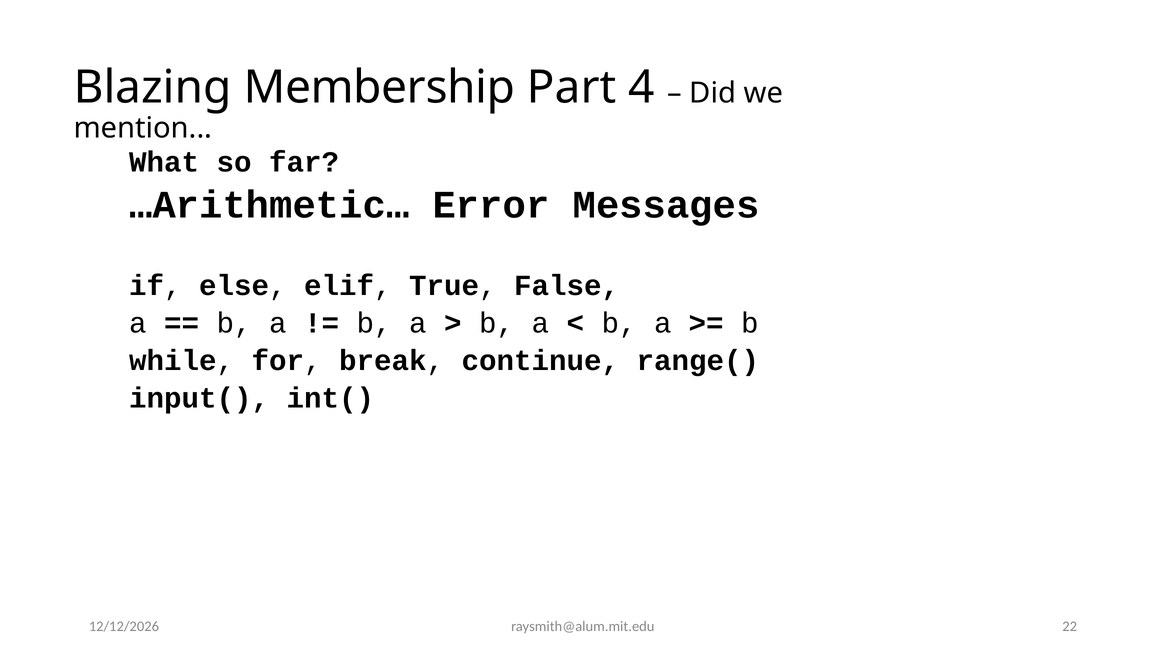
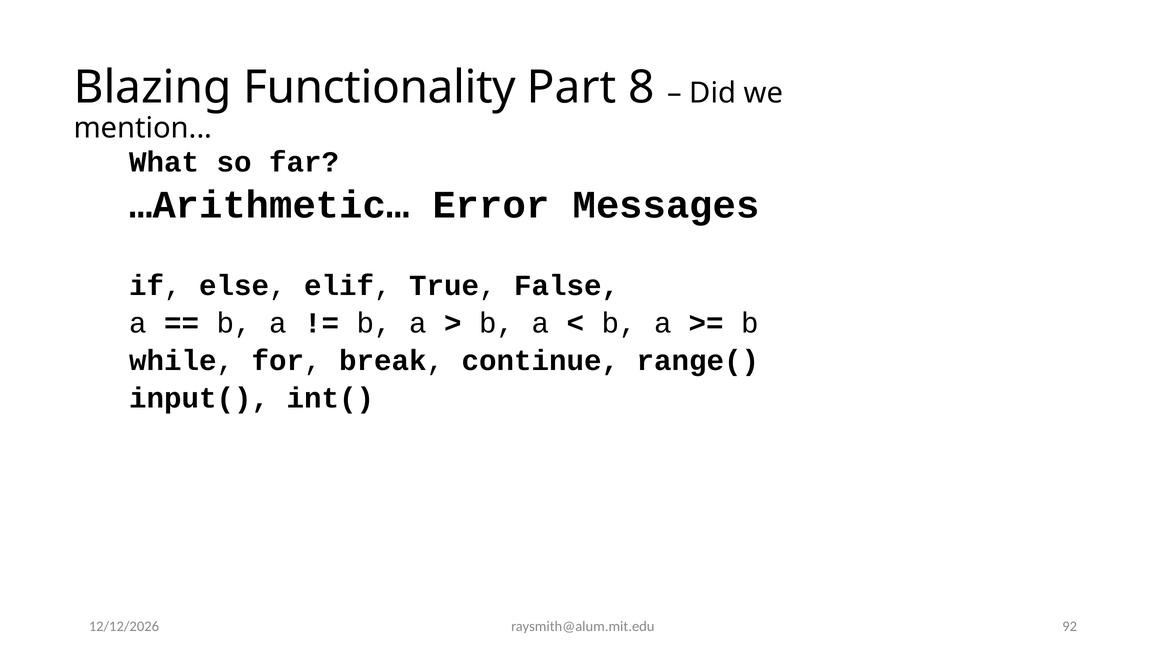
Membership: Membership -> Functionality (379, 87)
4: 4 -> 8 (641, 87)
22: 22 -> 92 (1070, 626)
